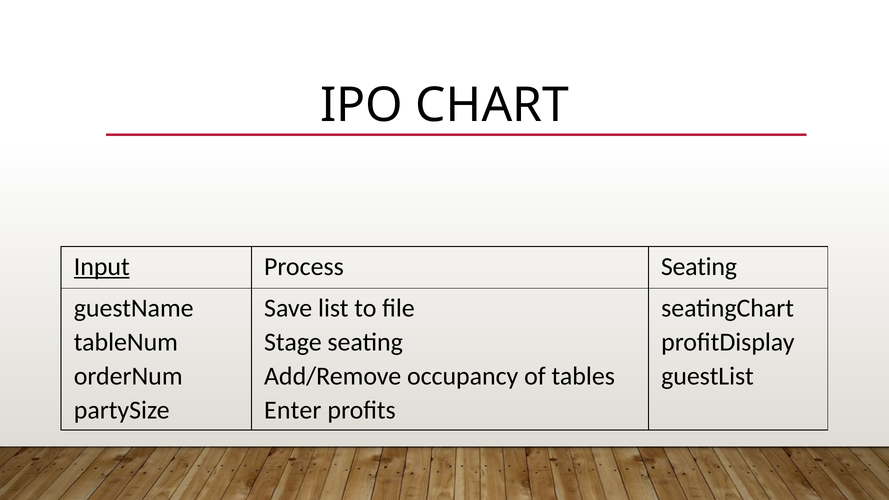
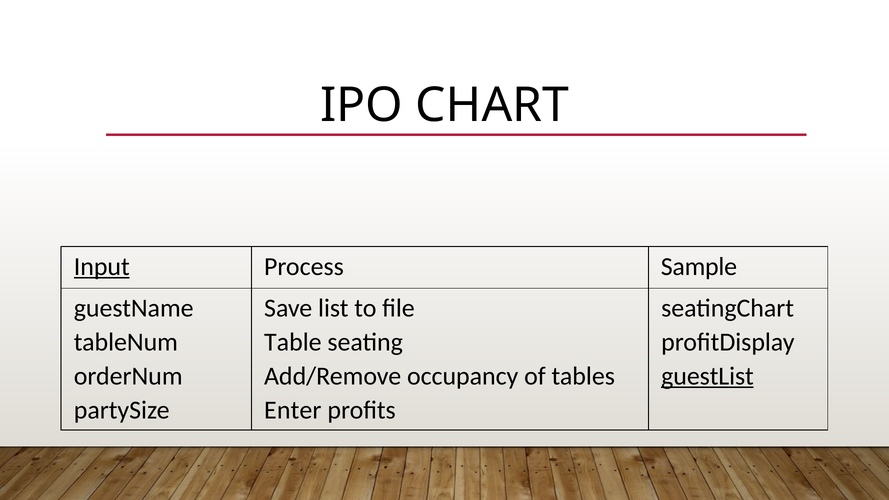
Process Seating: Seating -> Sample (699, 267)
Stage: Stage -> Table (293, 342)
guestList underline: none -> present (707, 376)
